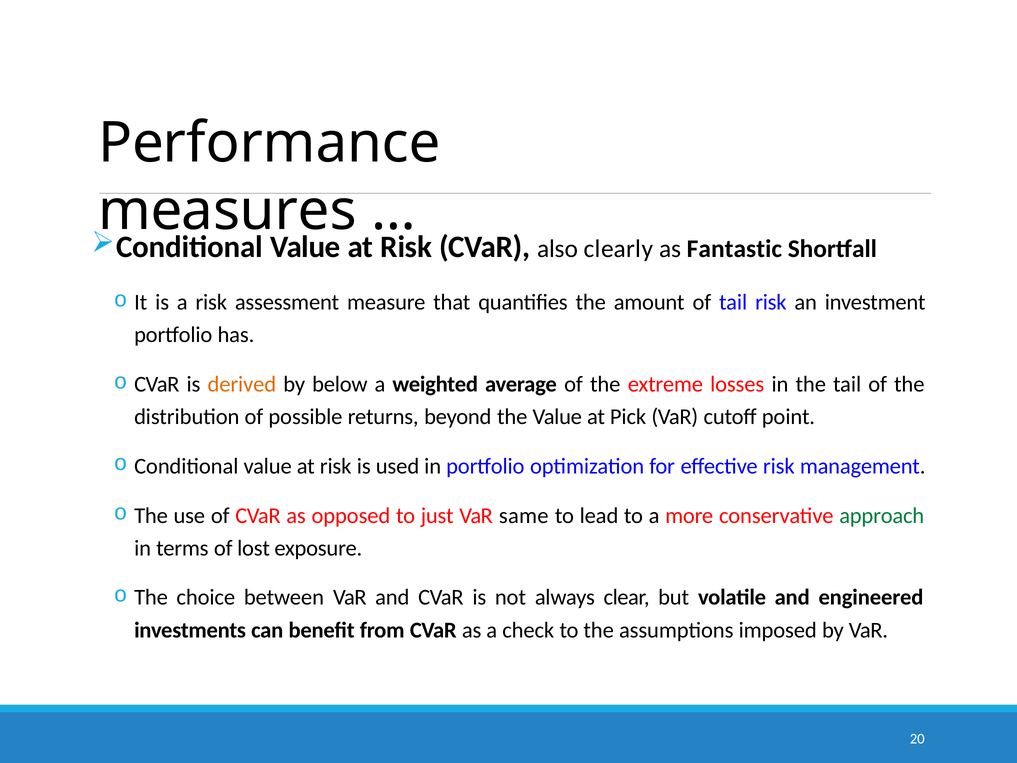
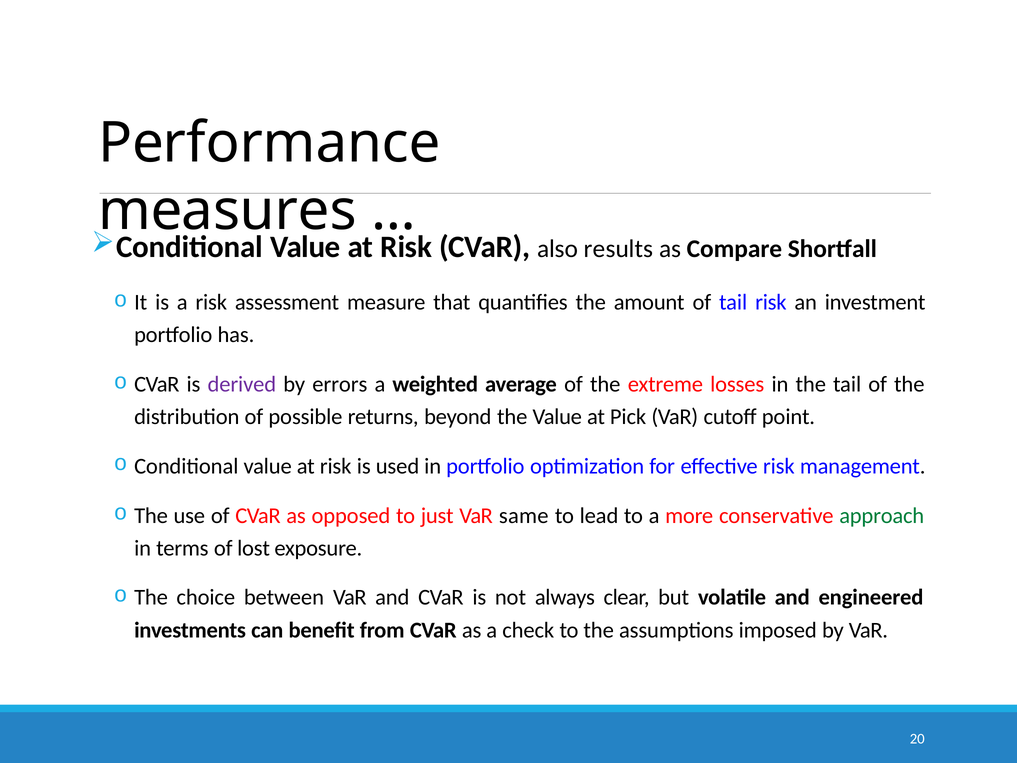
clearly: clearly -> results (619, 249)
Fantastic: Fantastic -> Compare (734, 249)
derived colour: orange -> purple (242, 384)
below: below -> errors (340, 384)
